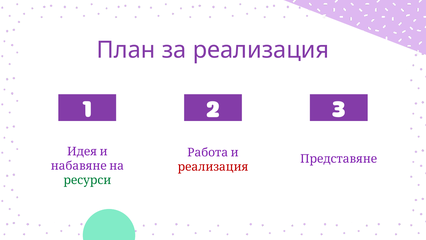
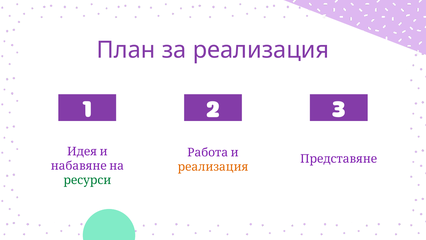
реализация colour: red -> orange (213, 167)
